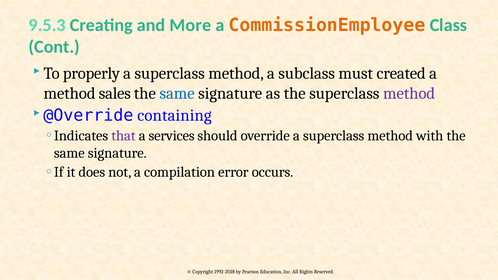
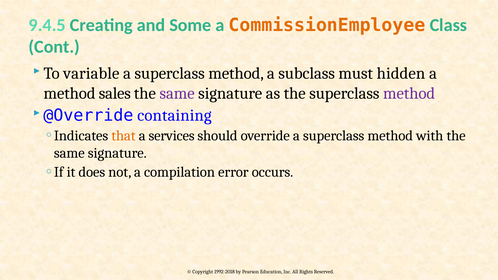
9.5.3: 9.5.3 -> 9.4.5 (47, 25)
More: More -> Some (190, 25)
properly: properly -> variable (91, 73)
created: created -> hidden (401, 73)
same colour: blue -> purple (177, 93)
that colour: purple -> orange (123, 136)
